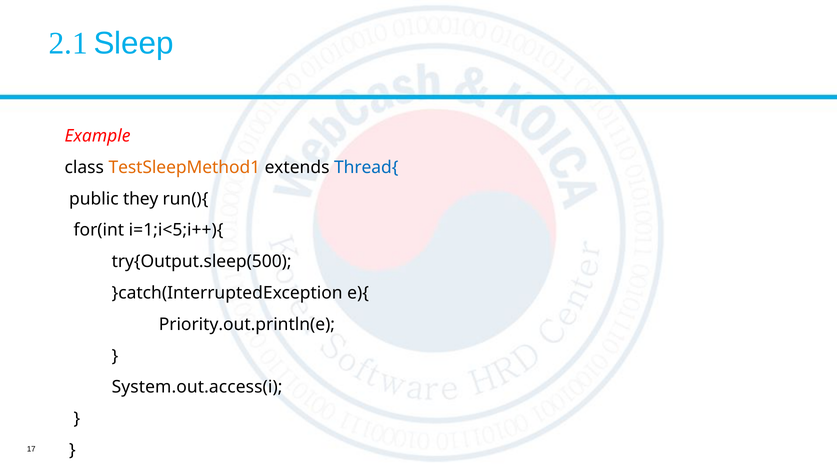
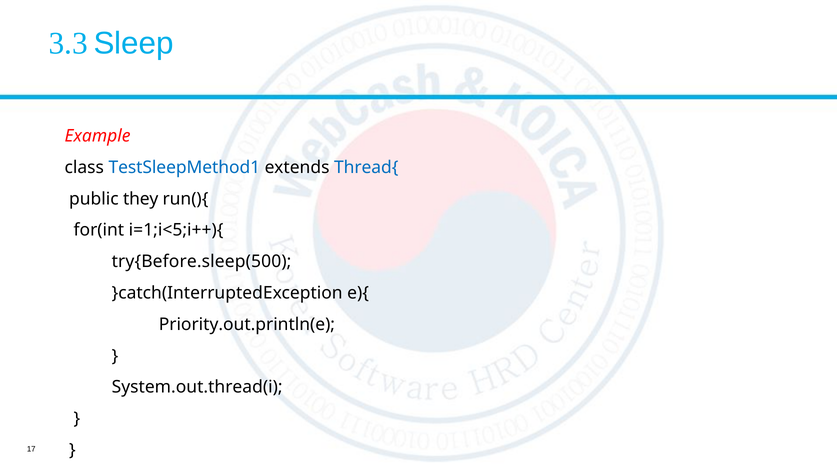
2.1: 2.1 -> 3.3 (68, 43)
TestSleepMethod1 colour: orange -> blue (184, 167)
try{Output.sleep(500: try{Output.sleep(500 -> try{Before.sleep(500 (202, 262)
System.out.access(i: System.out.access(i -> System.out.thread(i (197, 387)
